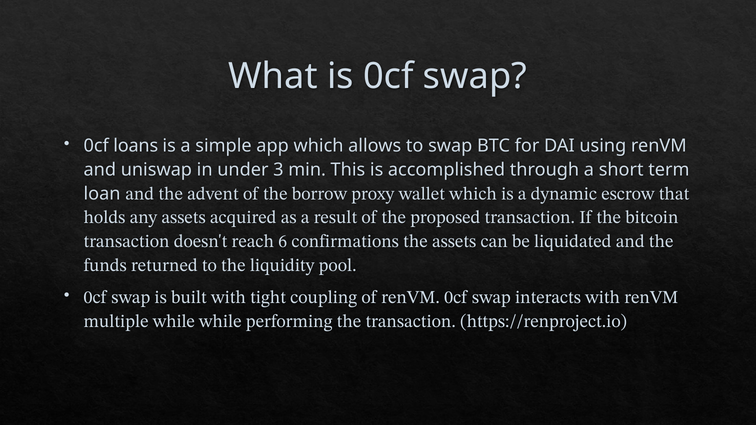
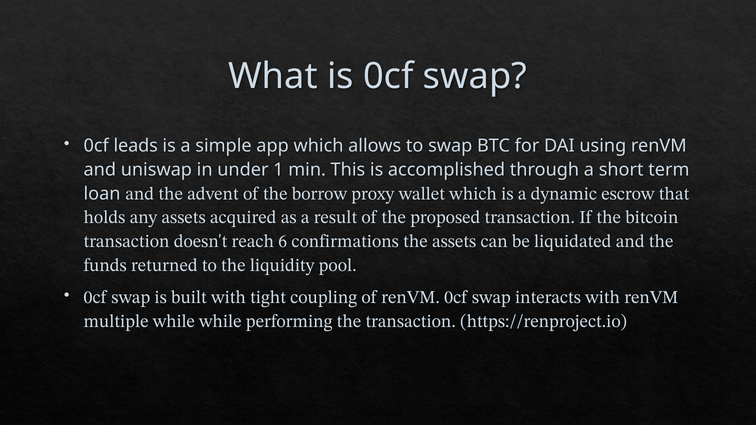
loans: loans -> leads (136, 146)
3: 3 -> 1 (278, 170)
